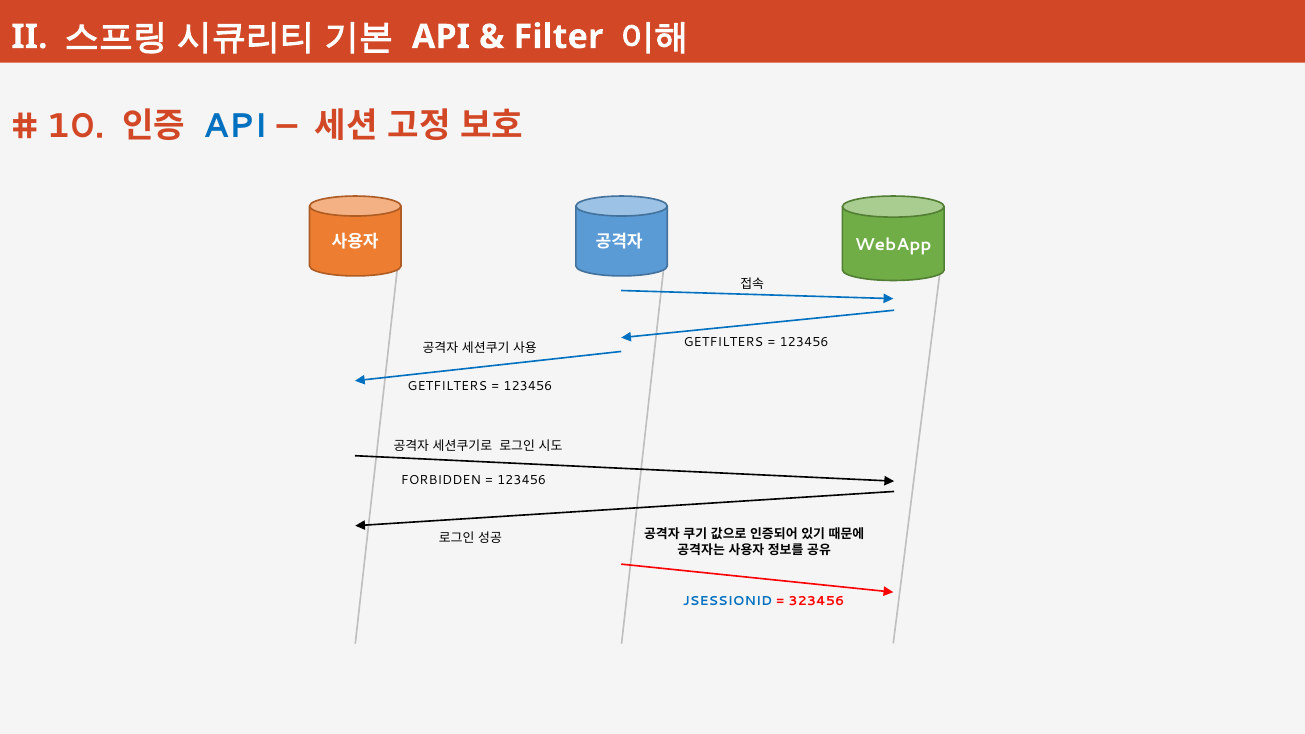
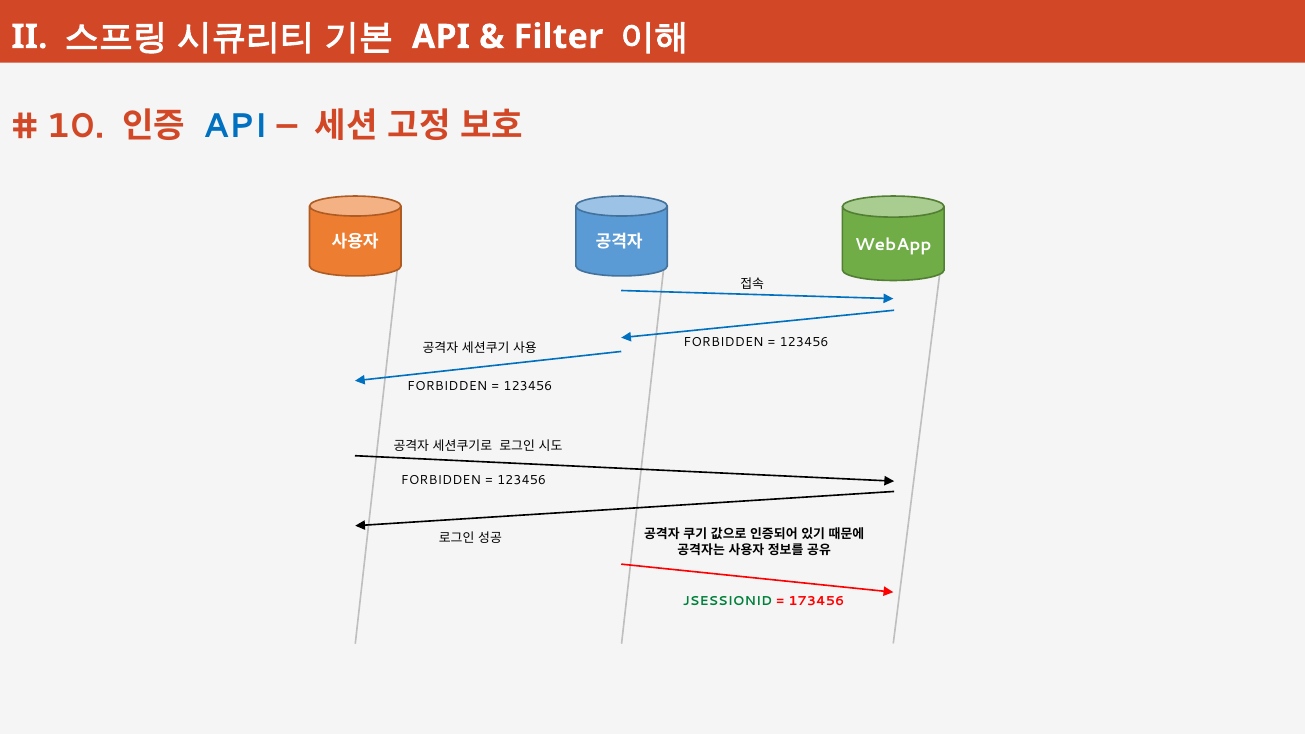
GETFILTERS: GETFILTERS -> FORBIDDEN (723, 342)
GETFILTERS: GETFILTERS -> FORBIDDEN (447, 386)
JSESSIONID colour: blue -> green (728, 602)
323456: 323456 -> 173456 (816, 602)
